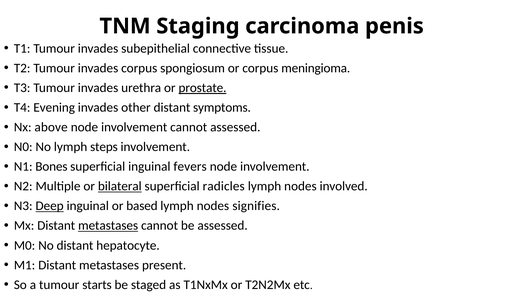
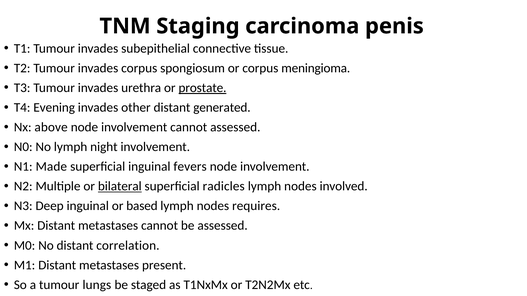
symptoms: symptoms -> generated (222, 108)
steps: steps -> night (104, 147)
Bones: Bones -> Made (51, 167)
Deep underline: present -> none (50, 206)
signifies: signifies -> requires (256, 206)
metastases underline: present -> none (108, 226)
hepatocyte: hepatocyte -> correlation (128, 246)
starts: starts -> lungs (97, 285)
